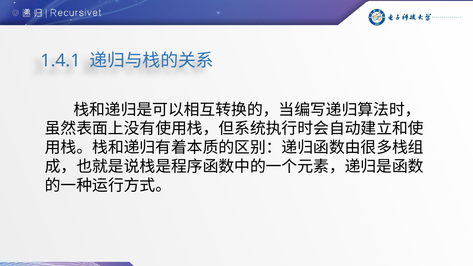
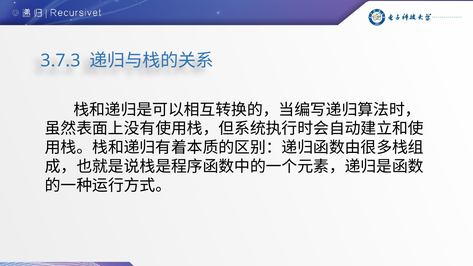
1.4.1: 1.4.1 -> 3.7.3 (61, 61)
